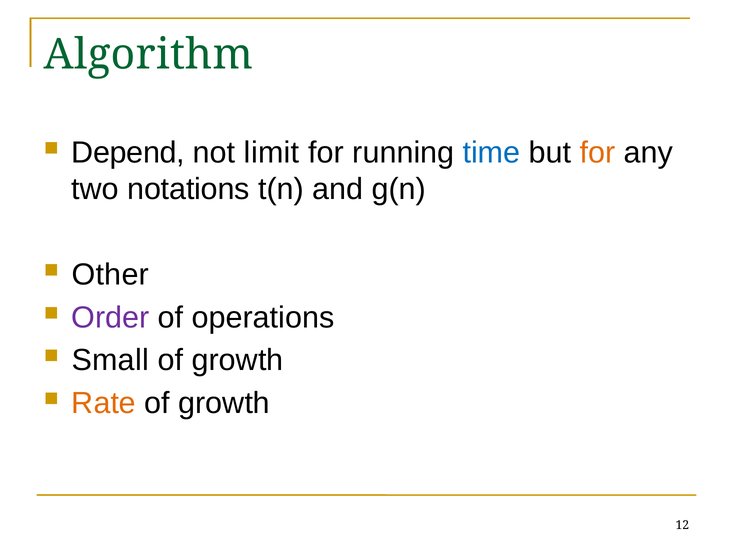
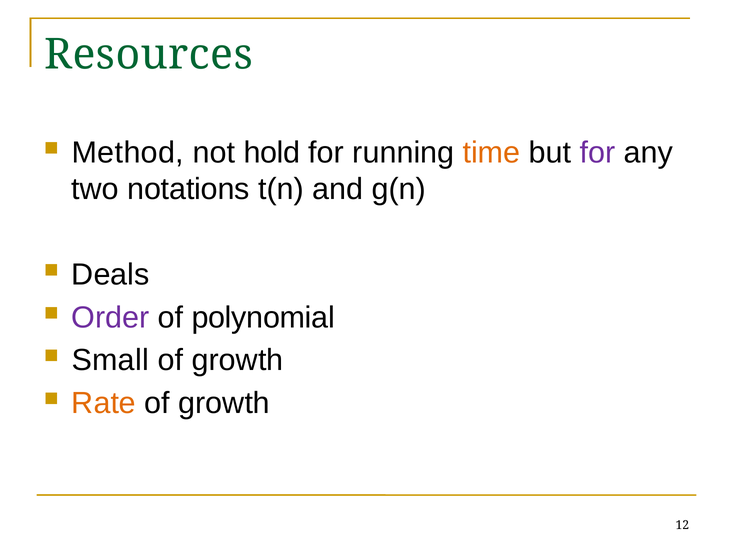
Algorithm: Algorithm -> Resources (148, 55)
Depend: Depend -> Method (128, 152)
limit: limit -> hold (272, 152)
time colour: blue -> orange (492, 152)
for colour: orange -> purple (598, 152)
Other: Other -> Deals (110, 275)
operations: operations -> polynomial (263, 317)
